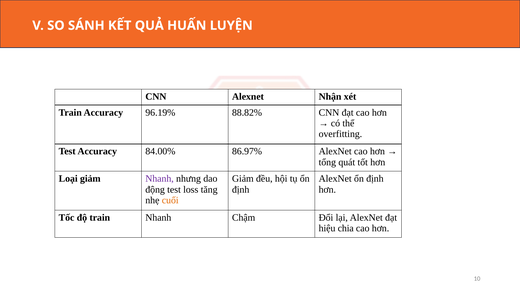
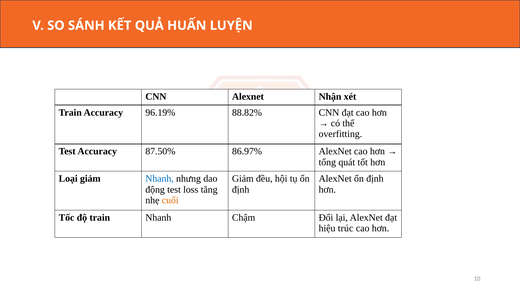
84.00%: 84.00% -> 87.50% (160, 152)
Nhanh colour: purple -> blue (160, 179)
chia: chia -> trúc (346, 229)
